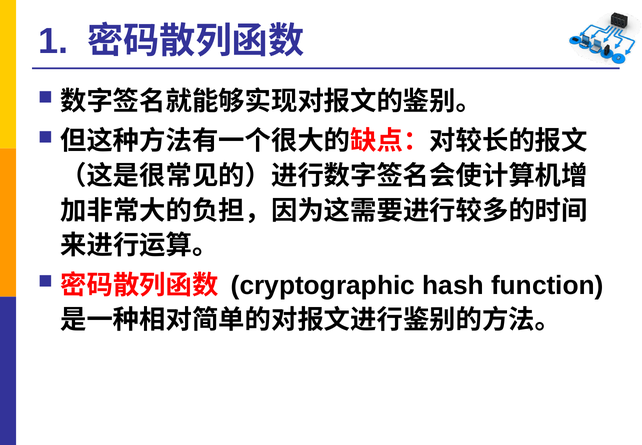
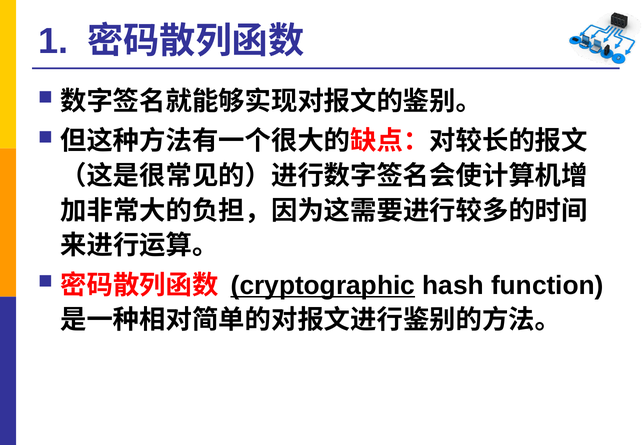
cryptographic underline: none -> present (323, 285)
